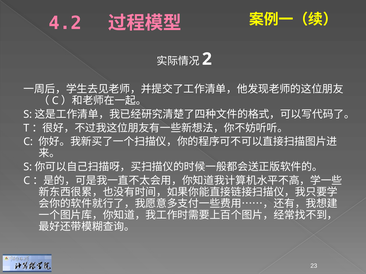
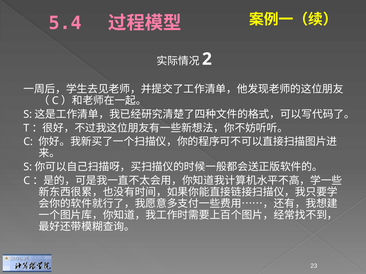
4.2: 4.2 -> 5.4 (65, 23)
